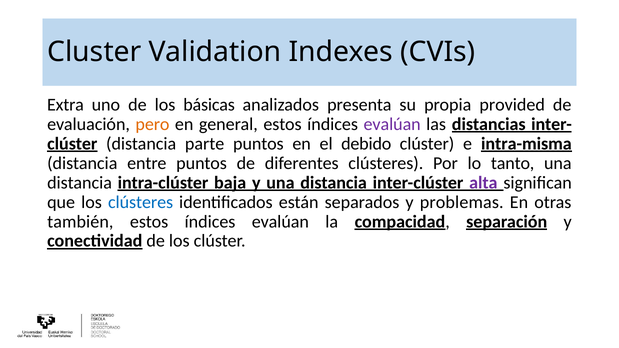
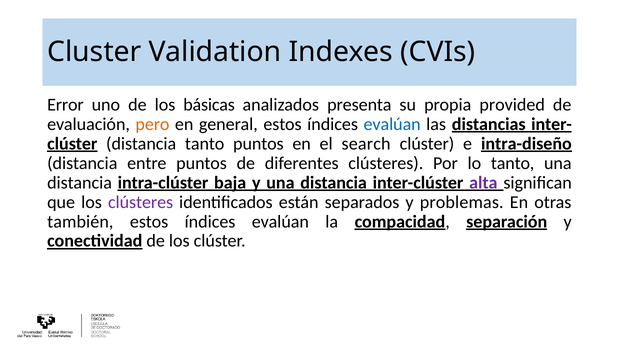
Extra: Extra -> Error (65, 105)
evalúan colour: purple -> blue (392, 124)
distancia parte: parte -> tanto (205, 144)
debido: debido -> search (366, 144)
intra-misma: intra-misma -> intra-diseño (526, 144)
clústeres colour: blue -> purple (141, 202)
